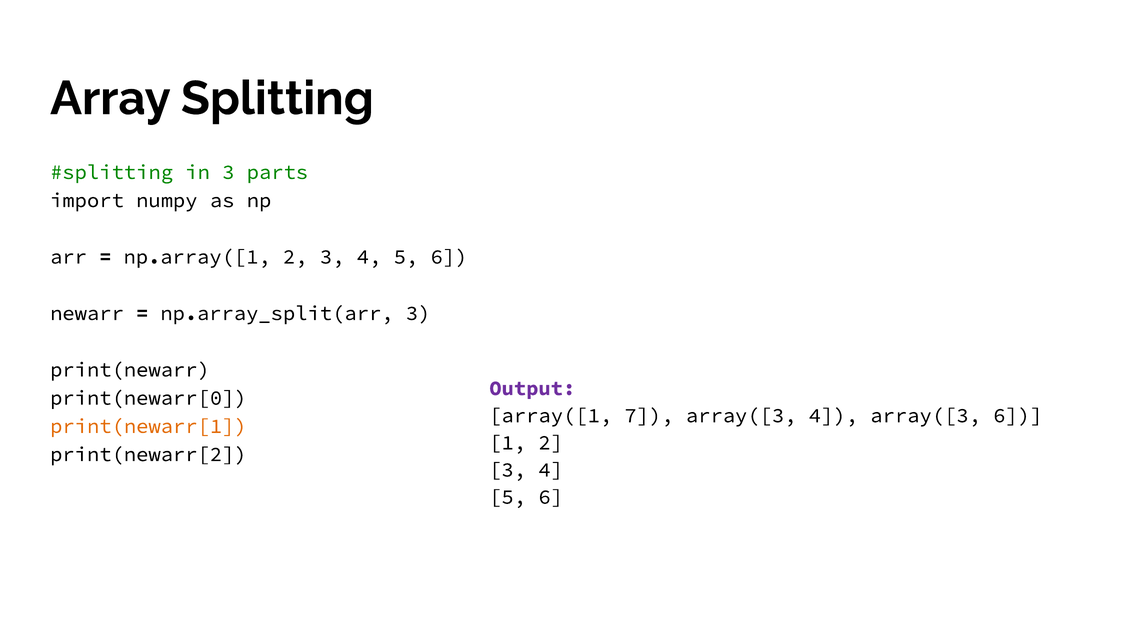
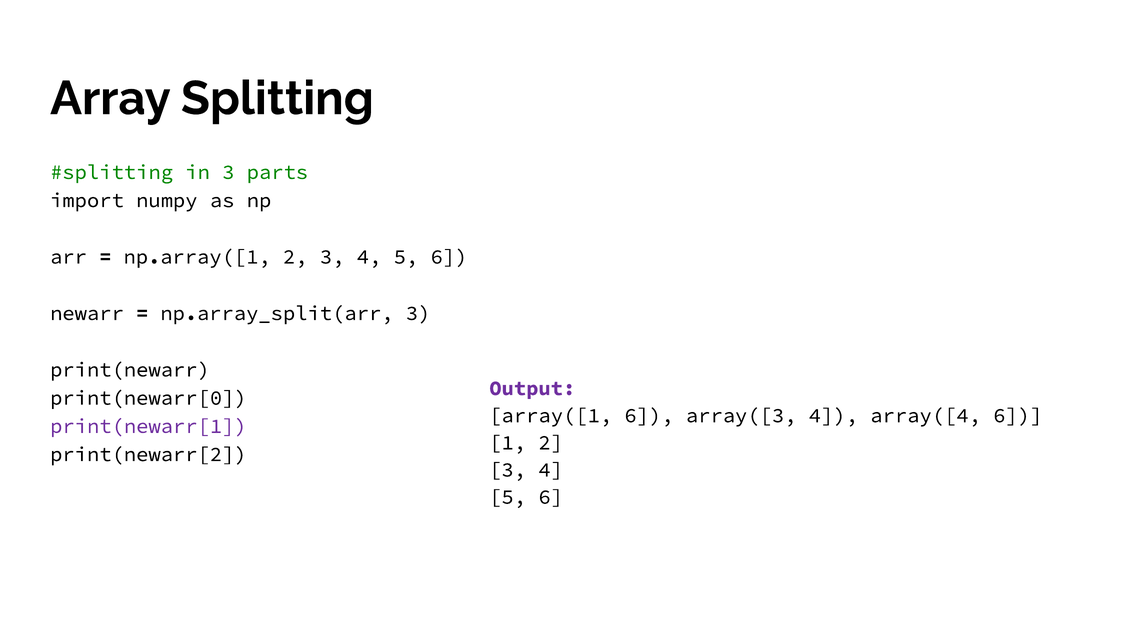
array([1 7: 7 -> 6 (649, 415)
4 array([3: array([3 -> array([4 (926, 415)
print(newarr[1 colour: orange -> purple (148, 426)
